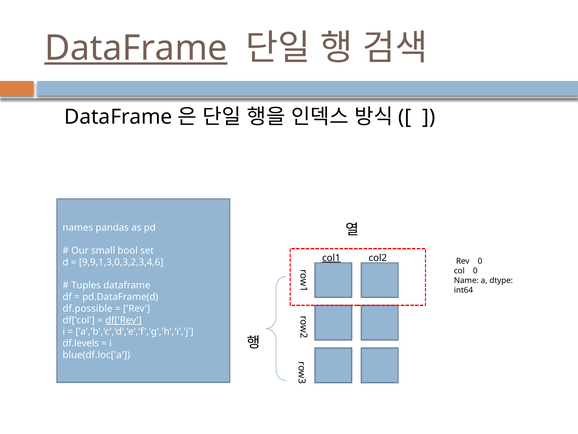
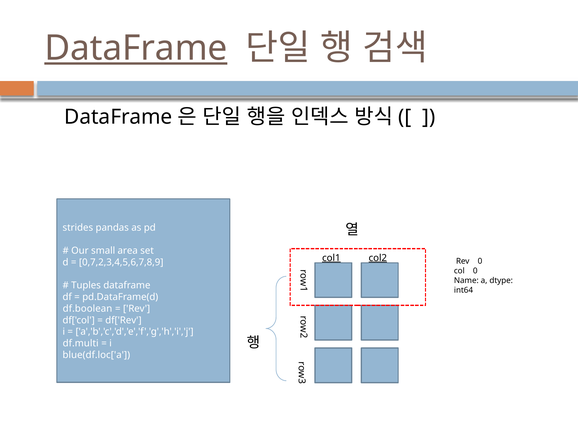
names: names -> strides (78, 227)
bool: bool -> area (128, 250)
col2 underline: none -> present (378, 258)
9,9,1,3,0,3,2,3,4,6: 9,9,1,3,0,3,2,3,4,6 -> 0,7,2,3,4,5,6,7,8,9 (121, 262)
df.possible: df.possible -> df.boolean (87, 308)
df['Rev underline: present -> none (123, 320)
df.levels: df.levels -> df.multi (81, 343)
